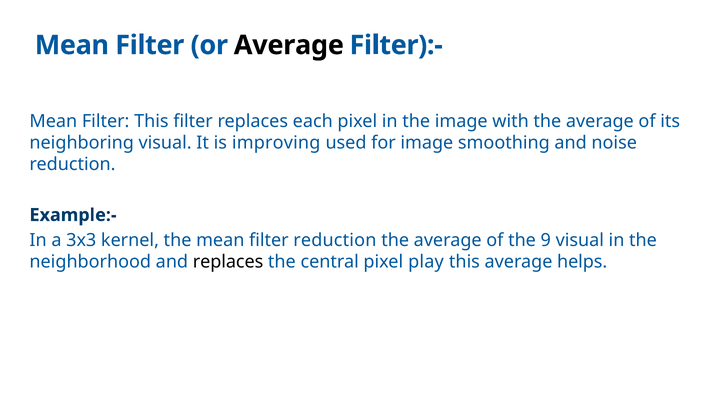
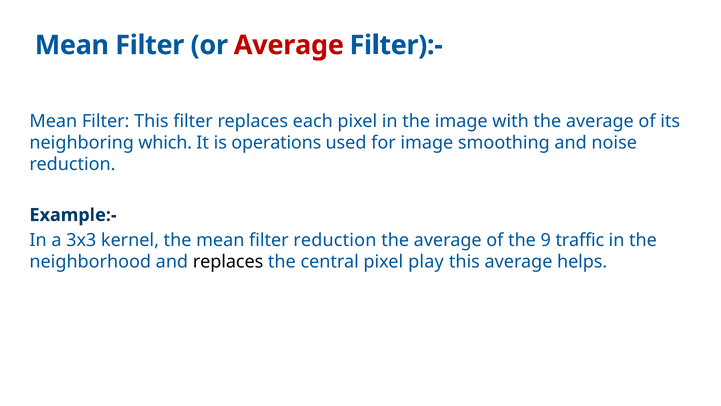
Average colour: black -> red (289, 45)
neighboring visual: visual -> which (165, 143)
improving: improving -> operations (276, 143)
9 visual: visual -> traffic (580, 240)
